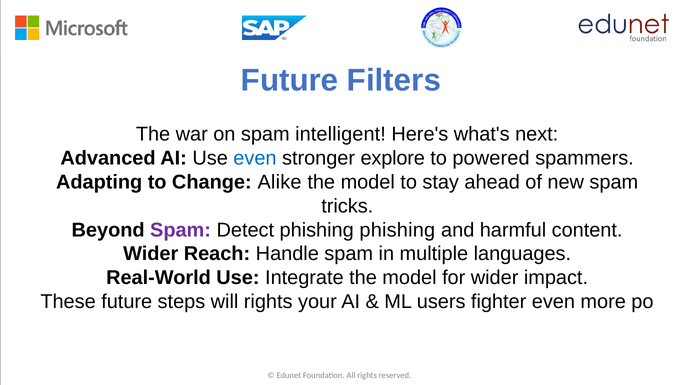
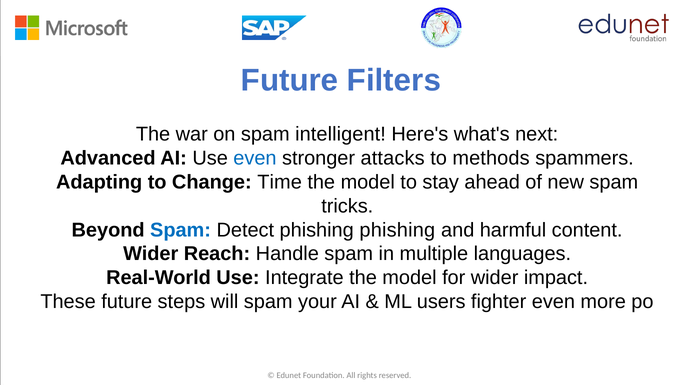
explore: explore -> attacks (393, 158)
powered: powered -> methods (491, 158)
Alike: Alike -> Time (280, 182)
Spam colour: purple -> blue (181, 230)
will rights: rights -> spam (268, 301)
